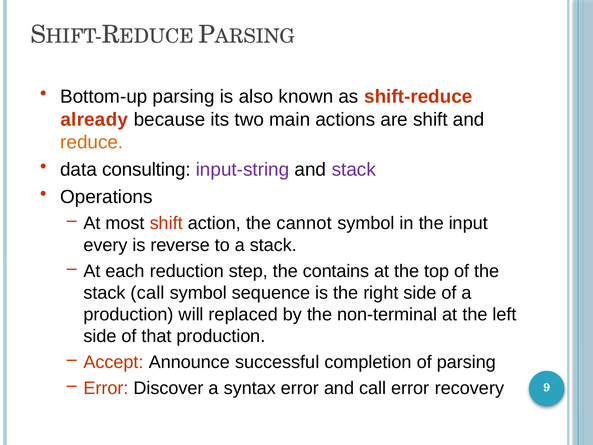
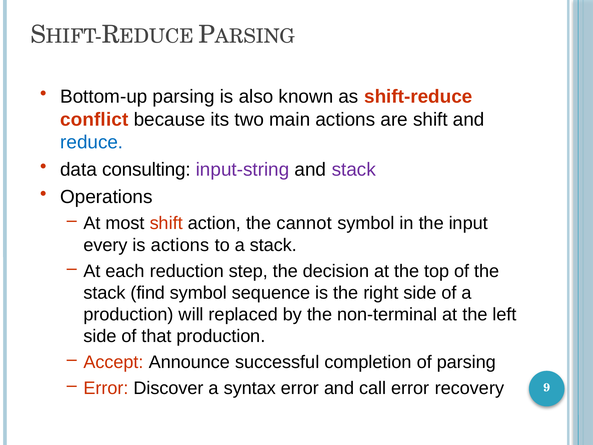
already: already -> conflict (94, 119)
reduce colour: orange -> blue (92, 142)
is reverse: reverse -> actions (180, 245)
contains: contains -> decision (336, 271)
stack call: call -> find (148, 293)
